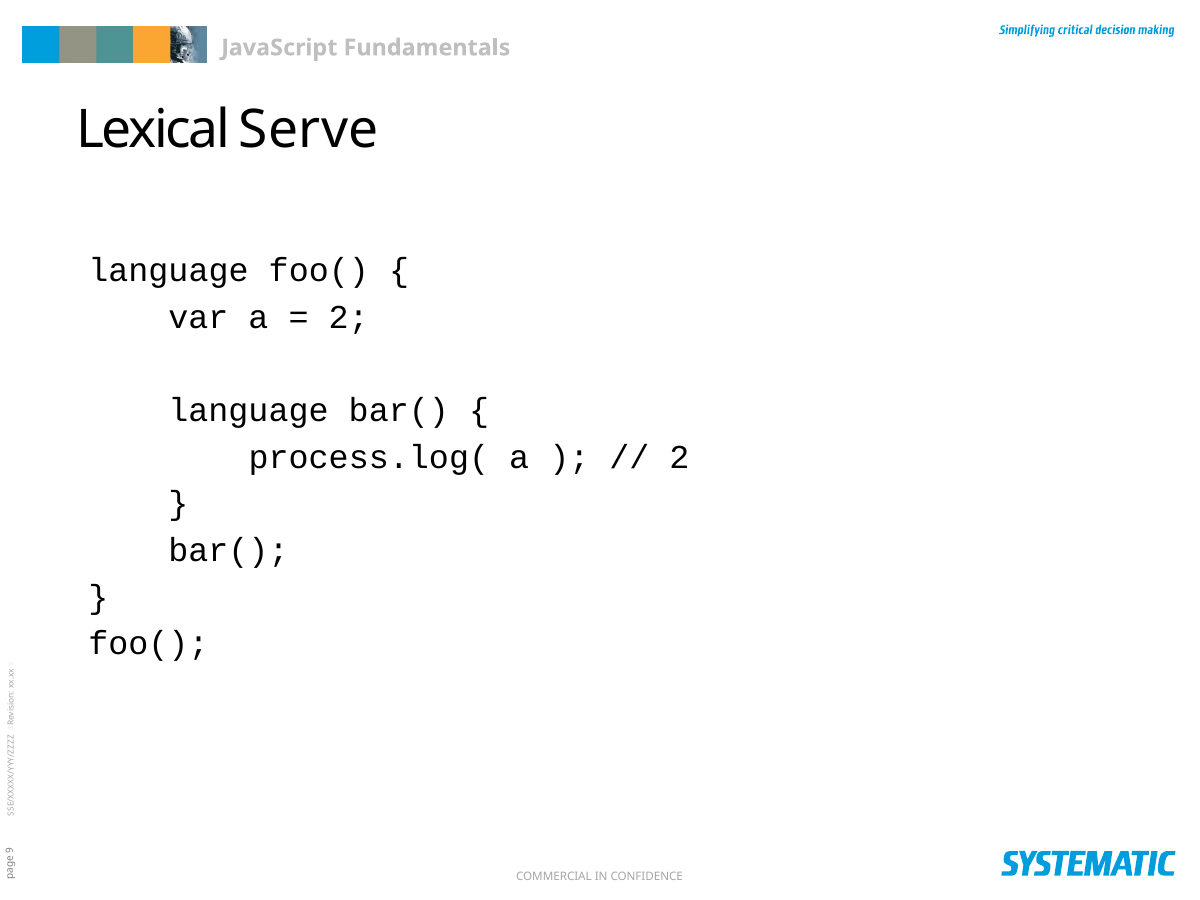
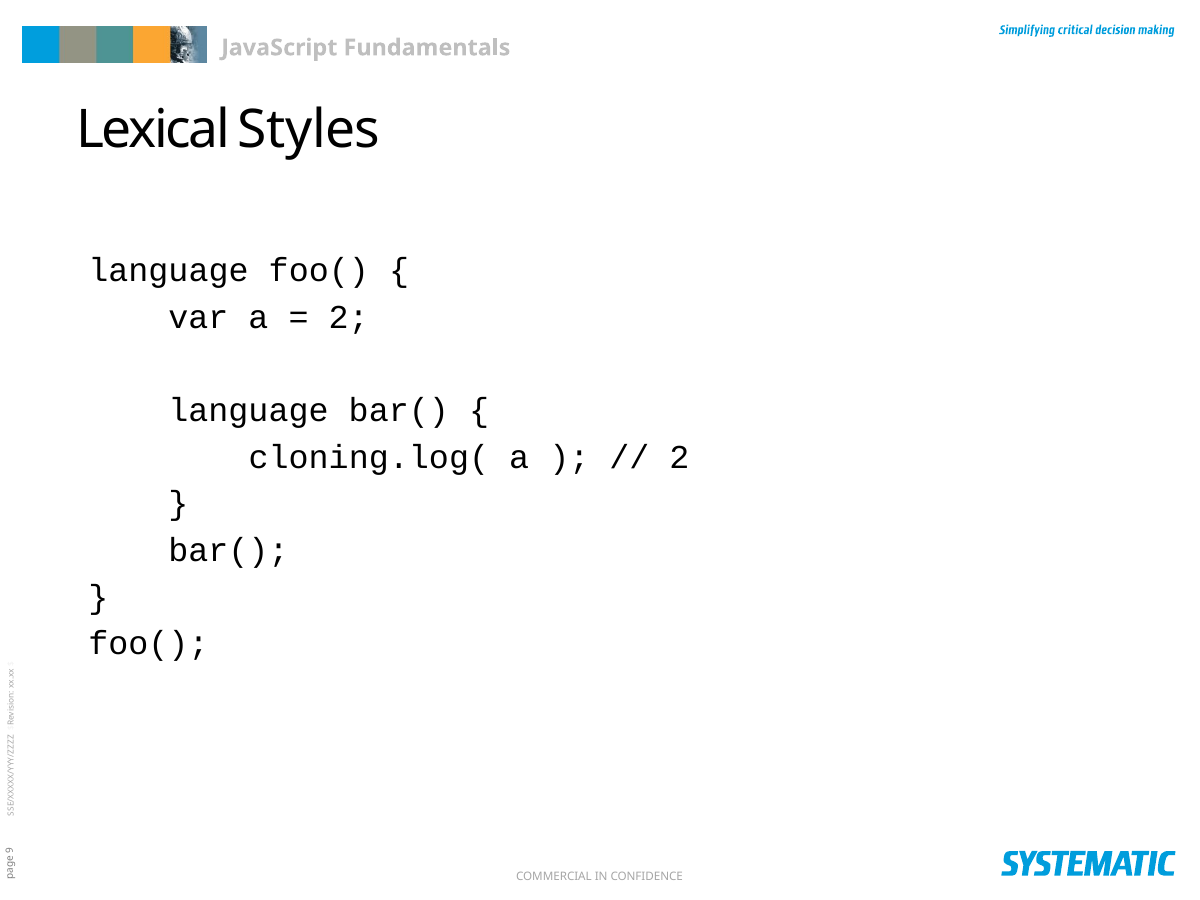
Serve: Serve -> Styles (309, 129)
process.log(: process.log( -> cloning.log( (369, 457)
